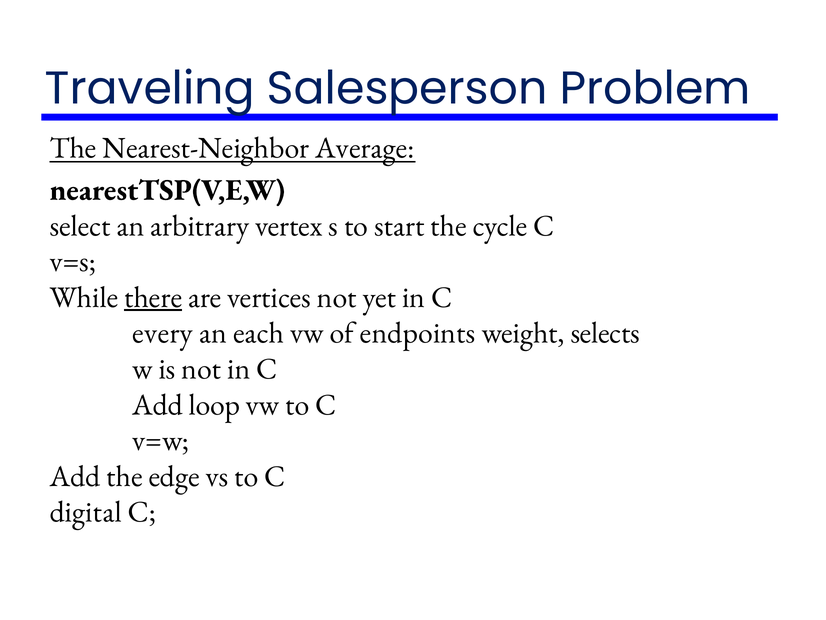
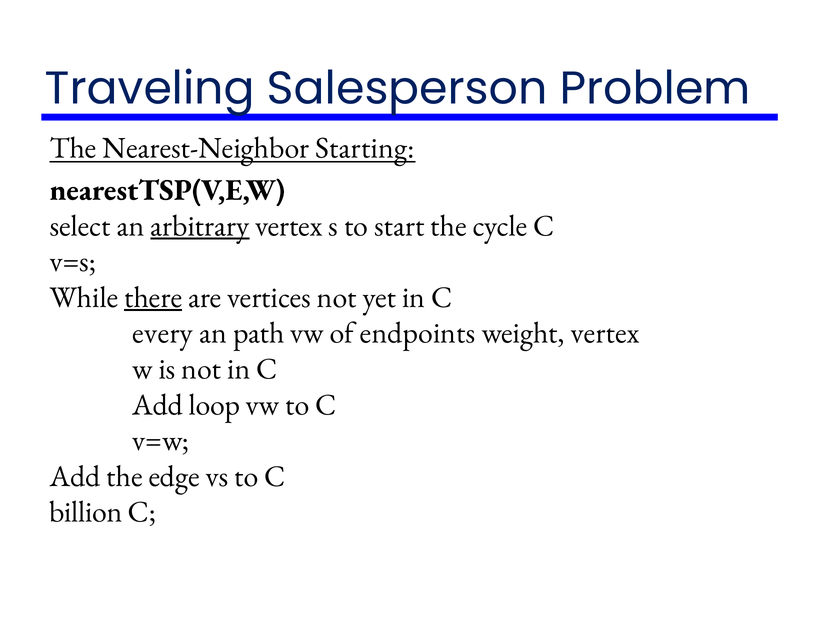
Average: Average -> Starting (365, 148)
arbitrary underline: none -> present (200, 226)
each: each -> path (259, 333)
weight selects: selects -> vertex (605, 333)
digital: digital -> billion (86, 512)
